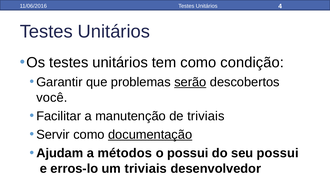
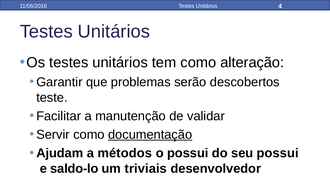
condição: condição -> alteração (252, 63)
serão underline: present -> none (190, 82)
você: você -> teste (52, 97)
de triviais: triviais -> validar (206, 116)
erros-lo: erros-lo -> saldo-lo (74, 168)
